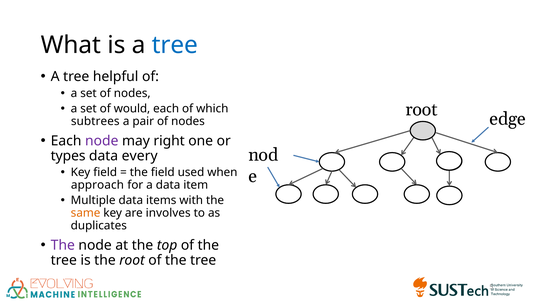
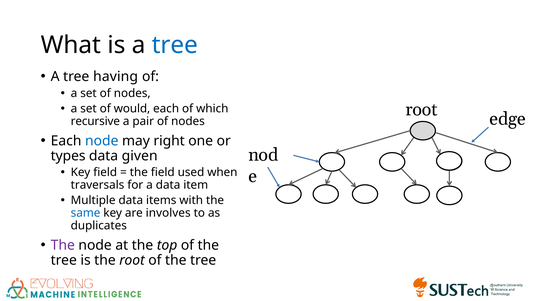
helpful: helpful -> having (116, 76)
subtrees: subtrees -> recursive (95, 121)
node colour: purple -> blue (102, 140)
every: every -> given (140, 155)
approach: approach -> traversals (98, 185)
same colour: orange -> blue (86, 213)
